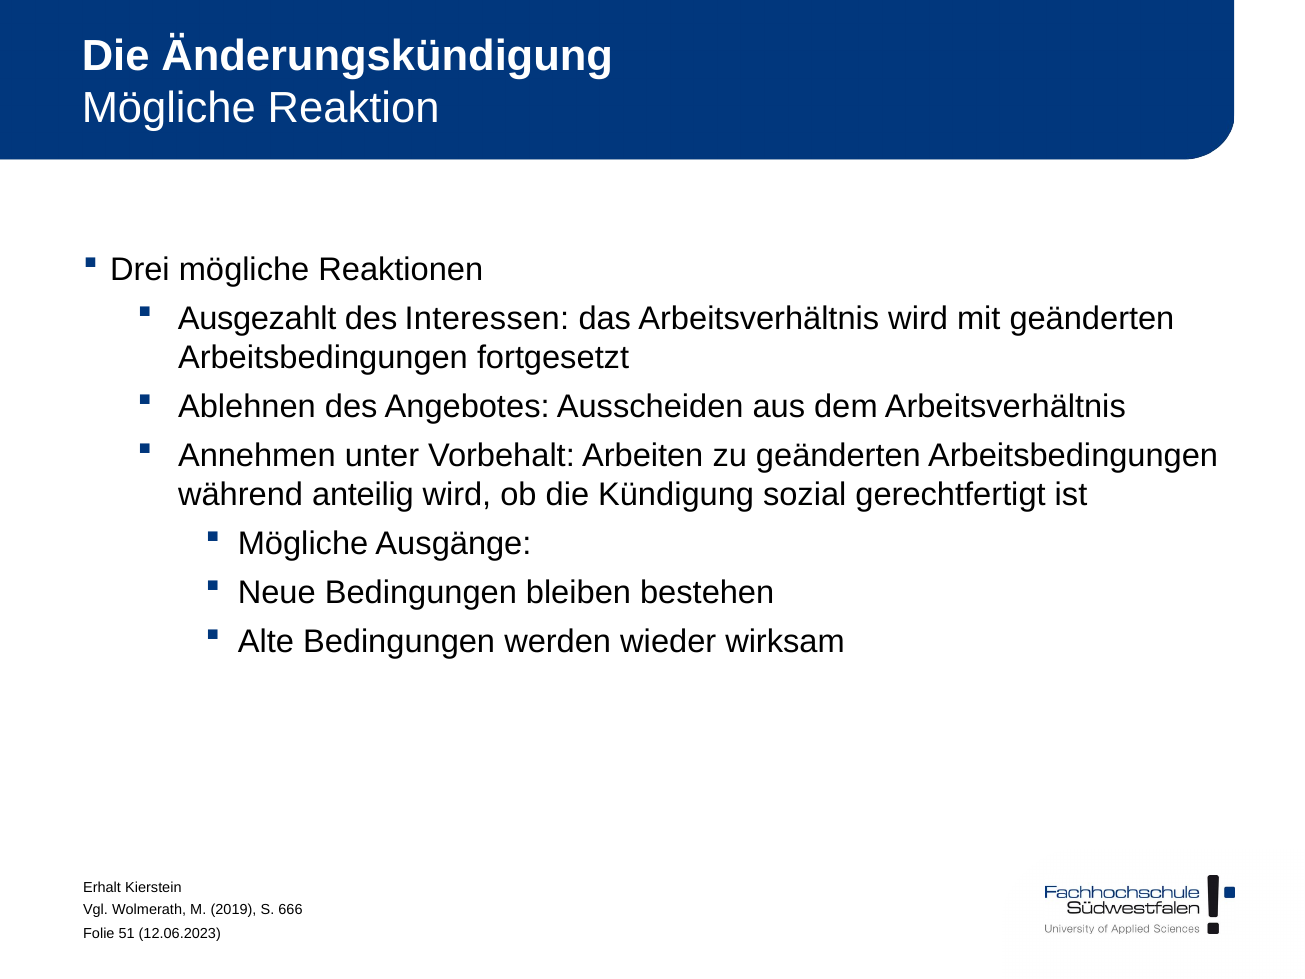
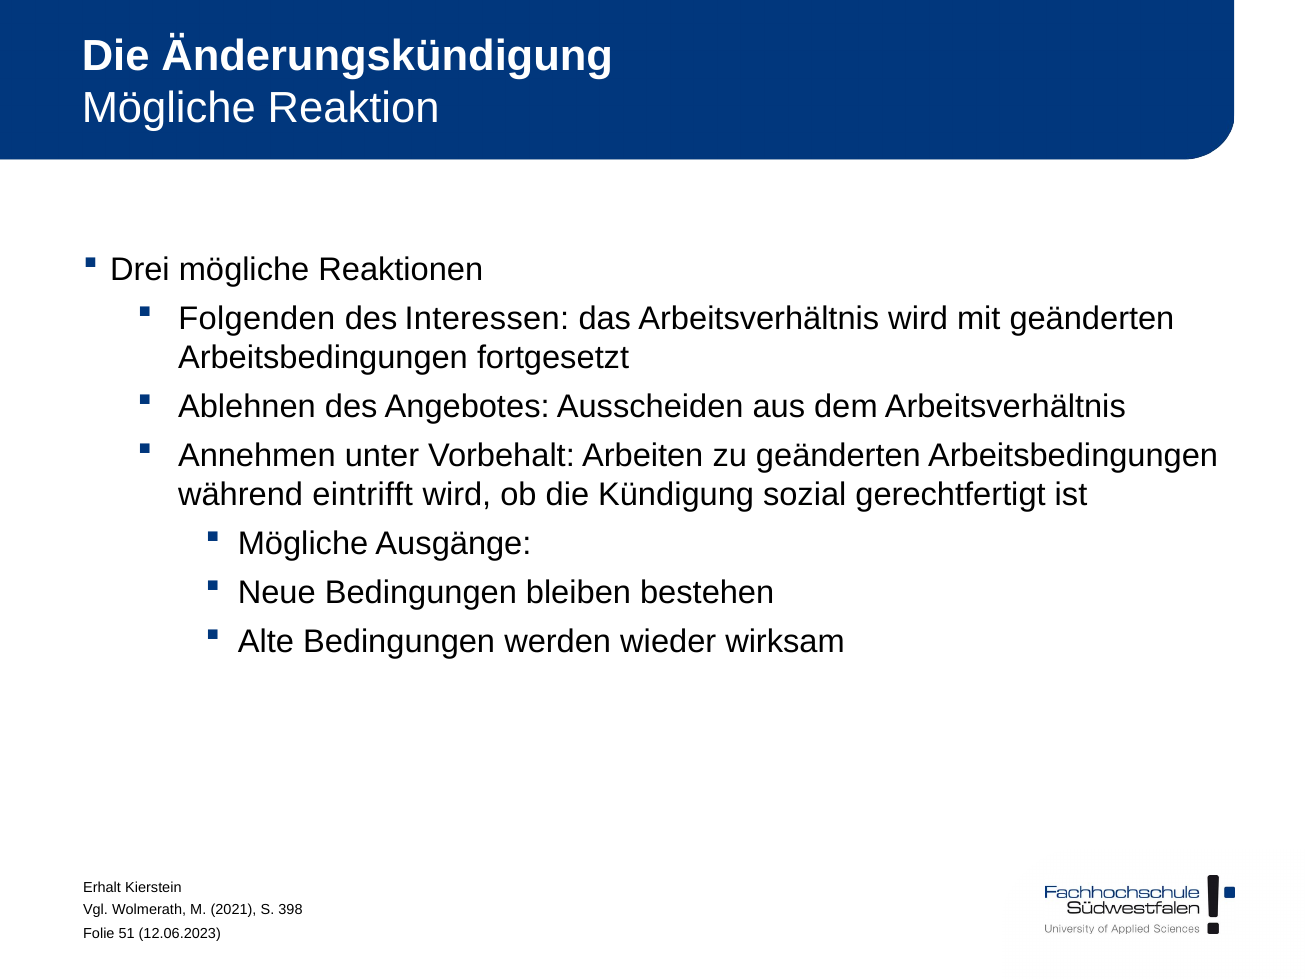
Ausgezahlt: Ausgezahlt -> Folgenden (257, 318)
anteilig: anteilig -> eintrifft (363, 494)
2019: 2019 -> 2021 (234, 909)
666: 666 -> 398 (290, 909)
